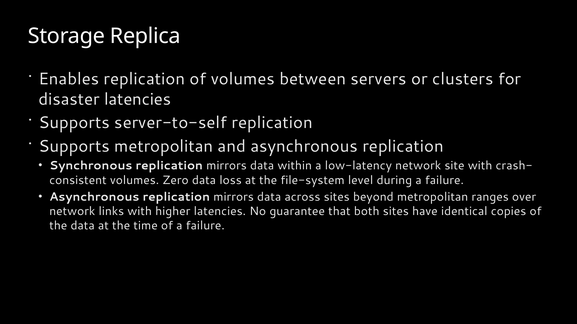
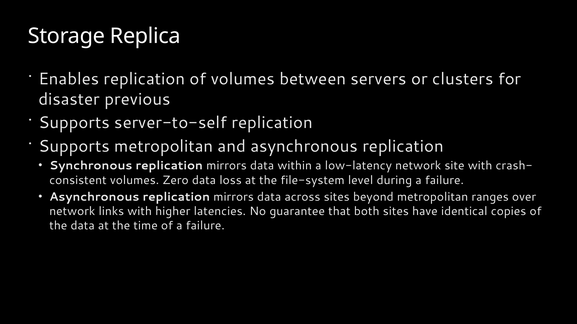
disaster latencies: latencies -> previous (138, 99)
